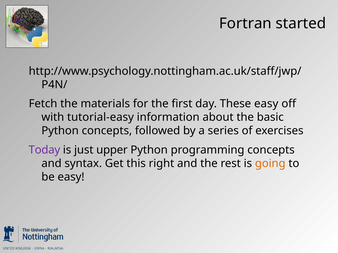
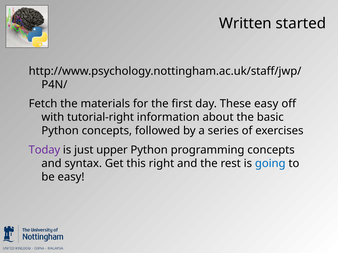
Fortran: Fortran -> Written (245, 24)
tutorial-easy: tutorial-easy -> tutorial-right (101, 117)
going colour: orange -> blue (270, 164)
